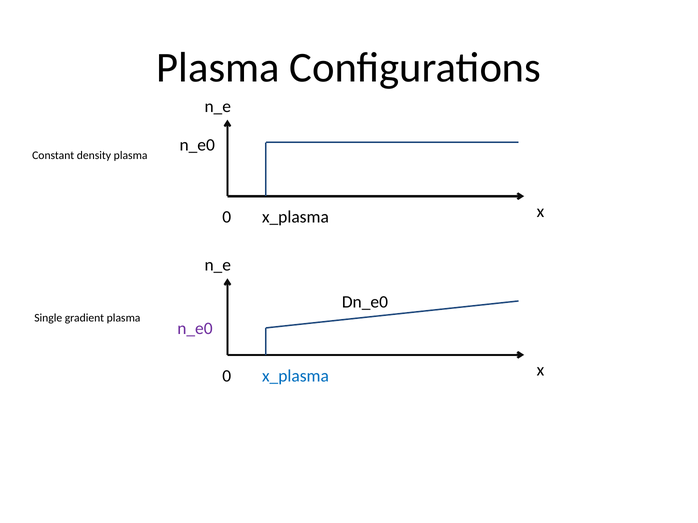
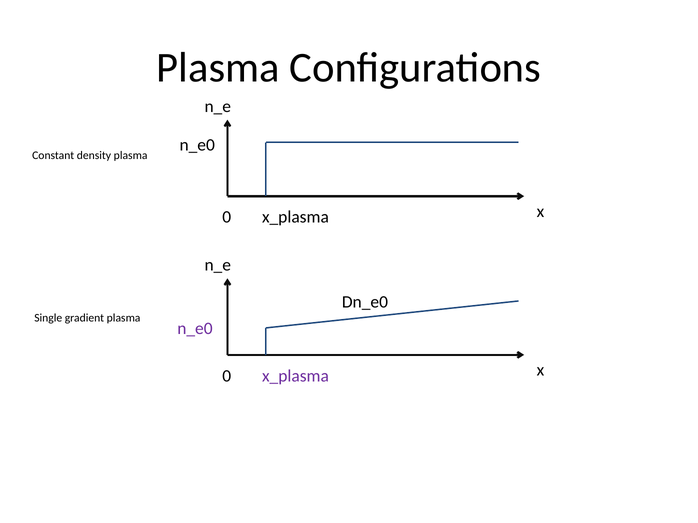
x_plasma colour: blue -> purple (295, 376)
